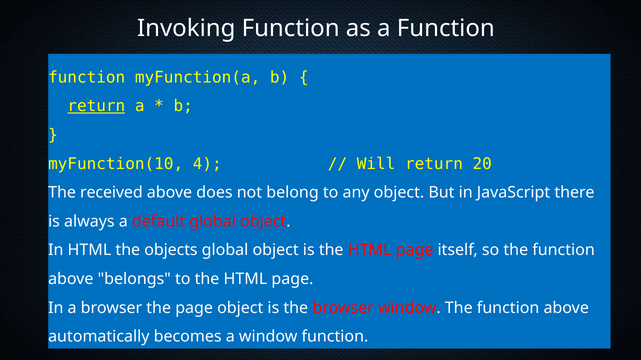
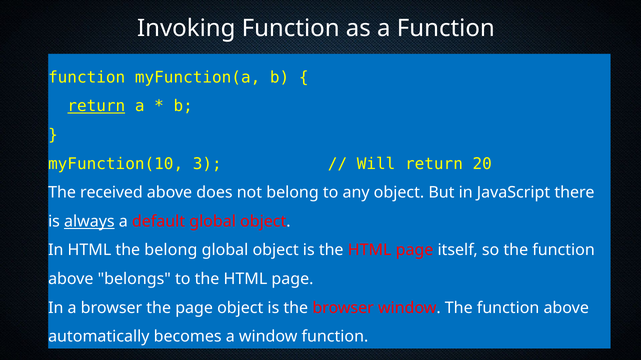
4: 4 -> 3 (207, 164)
always underline: none -> present (89, 222)
the objects: objects -> belong (171, 251)
